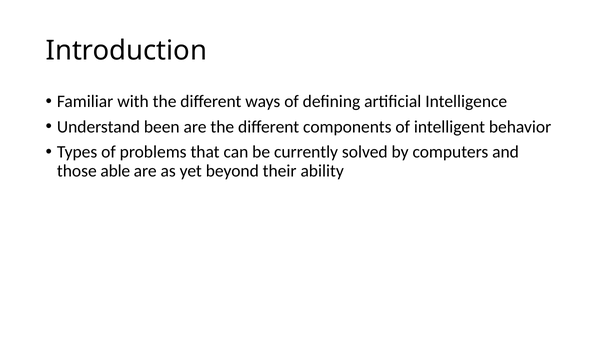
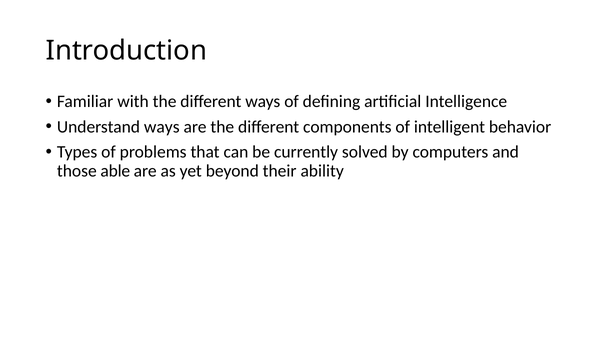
Understand been: been -> ways (162, 127)
